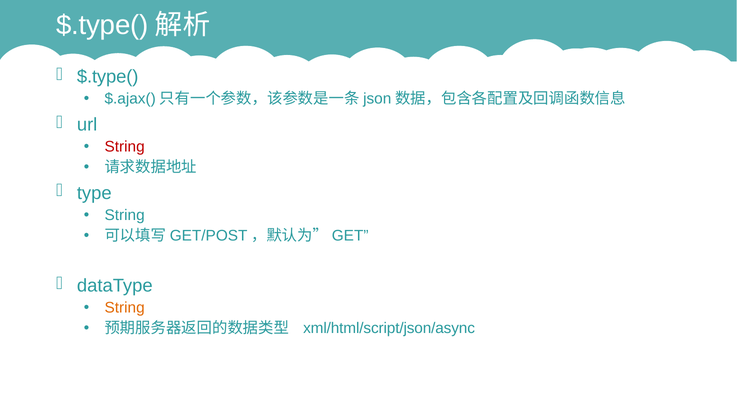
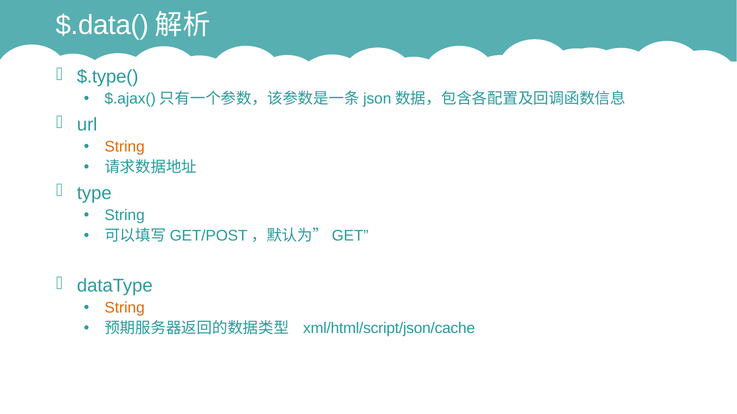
$.type(: $.type( -> $.data( (102, 25)
String colour: red -> orange (125, 147)
xml/html/script/json/async: xml/html/script/json/async -> xml/html/script/json/cache (389, 329)
